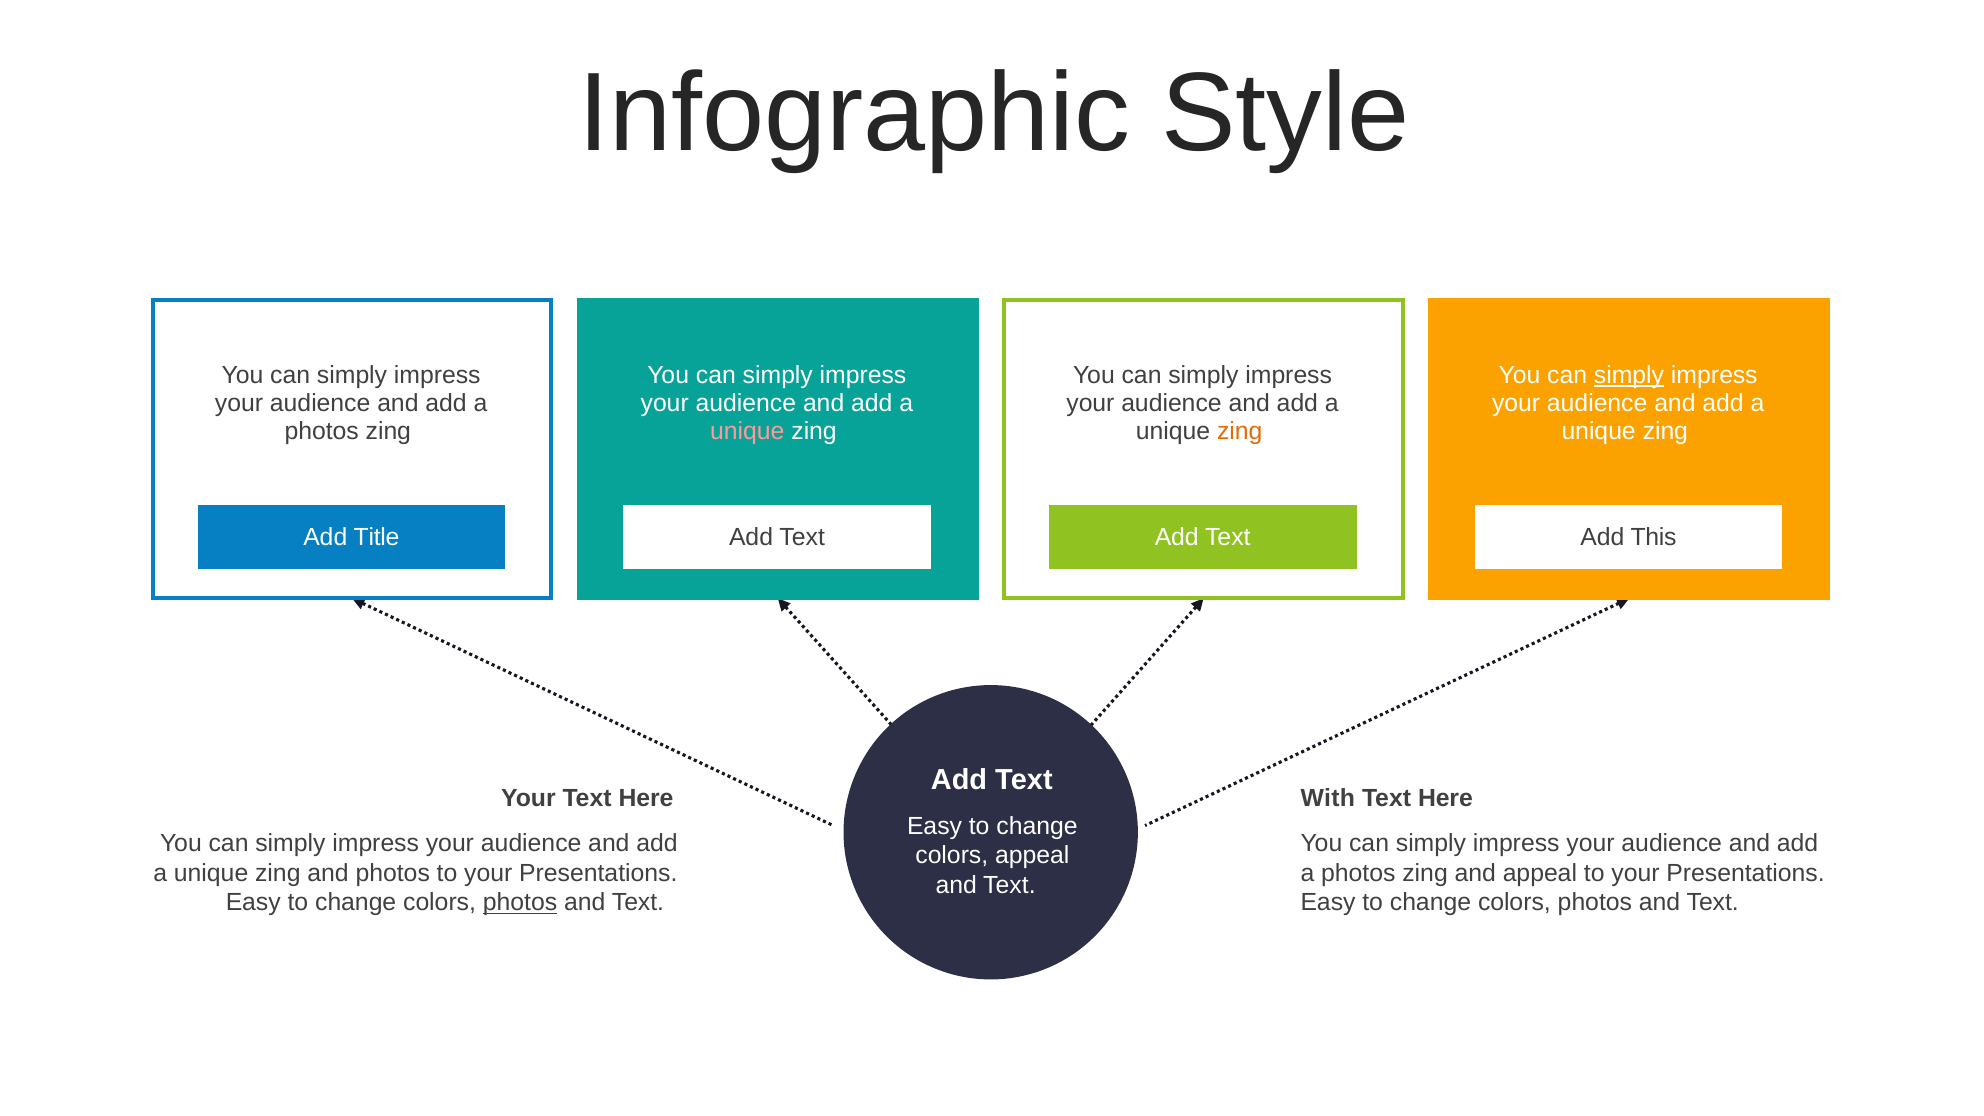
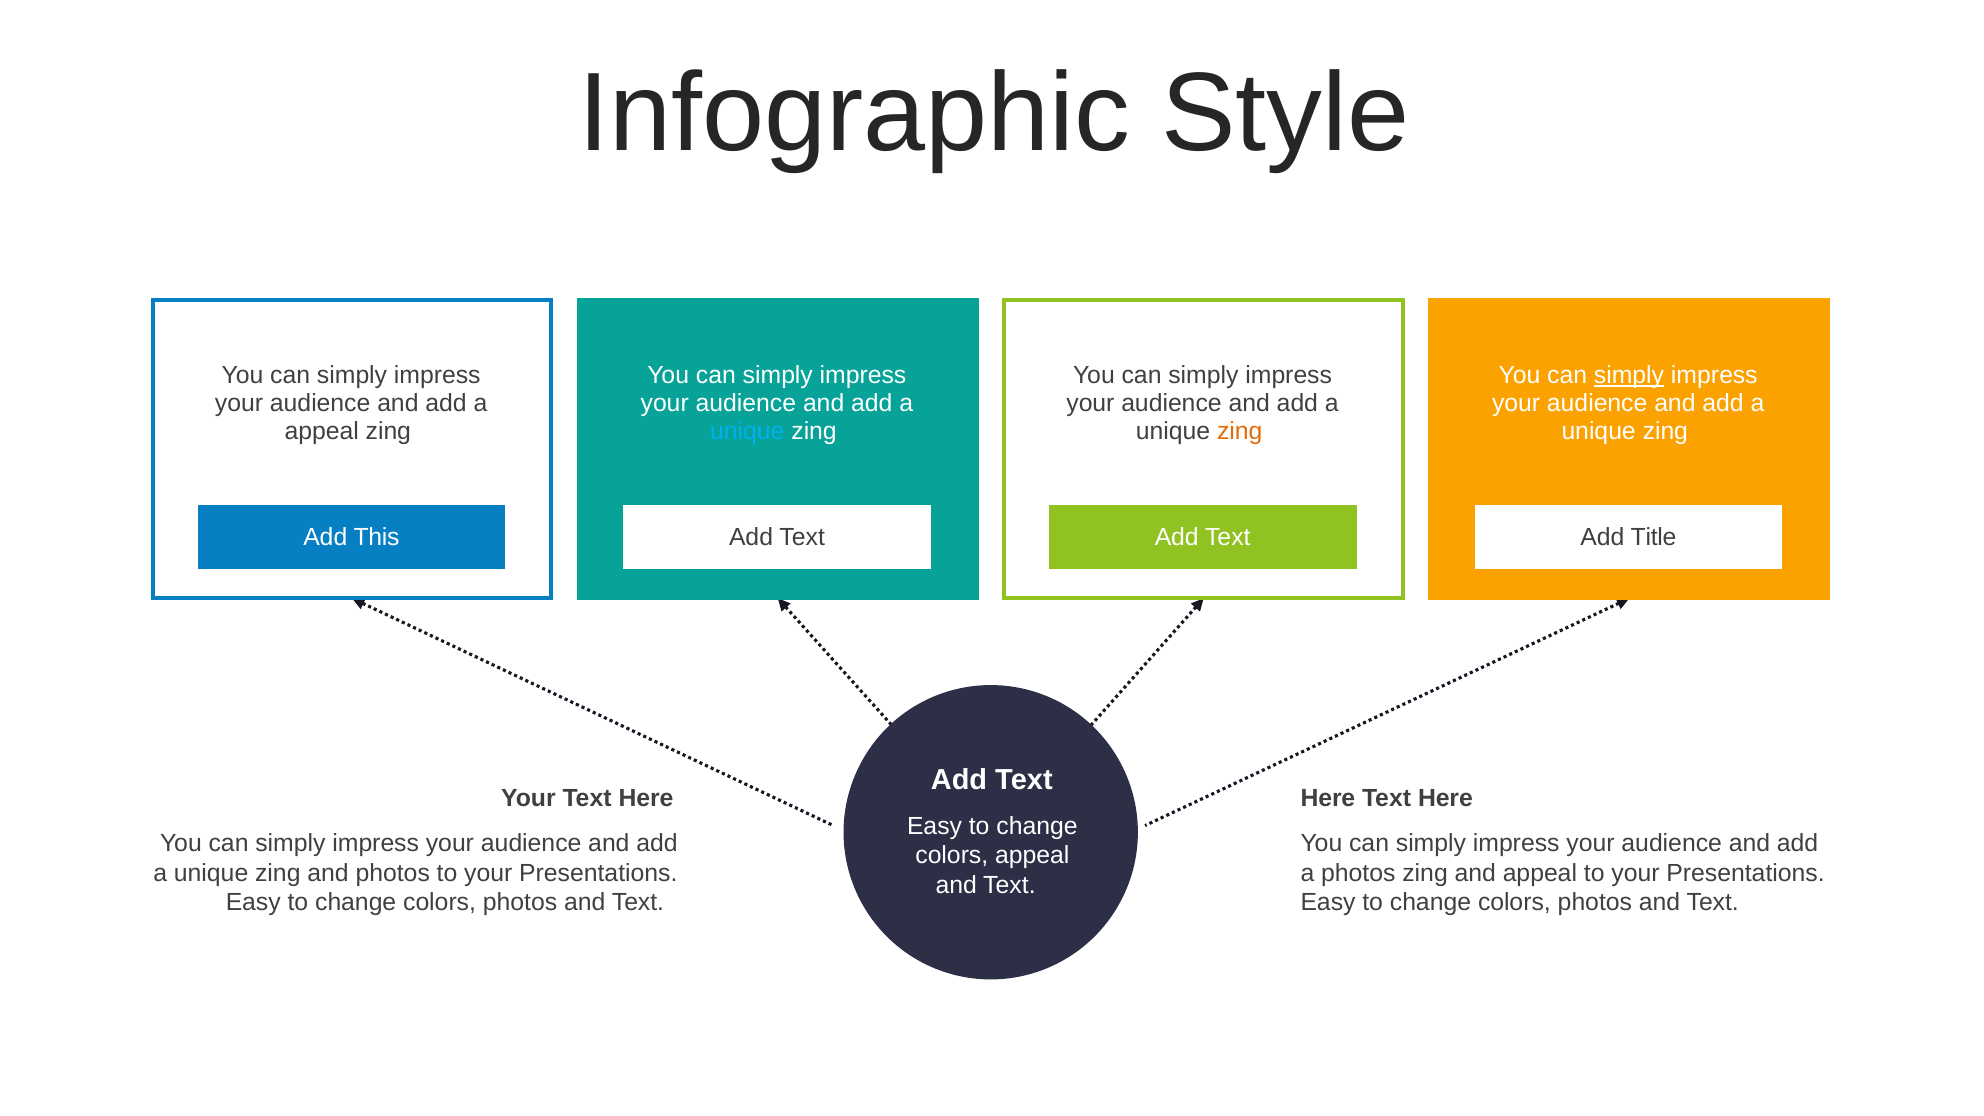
photos: photos -> appeal (322, 431)
unique colour: pink -> light blue (747, 431)
Title: Title -> This (377, 537)
This: This -> Title (1654, 537)
With: With -> Here (1328, 798)
photos underline: present -> none (520, 903)
